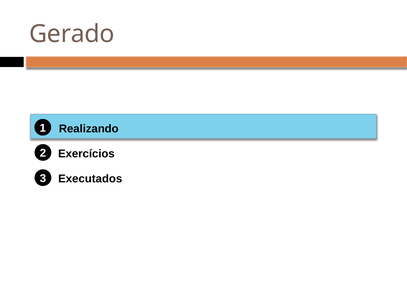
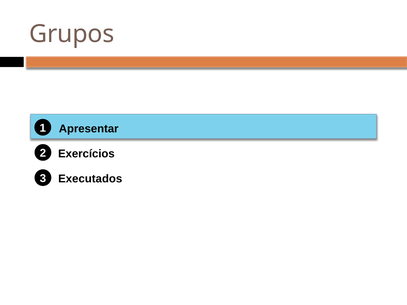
Gerado: Gerado -> Grupos (72, 34)
Realizando: Realizando -> Apresentar (89, 129)
